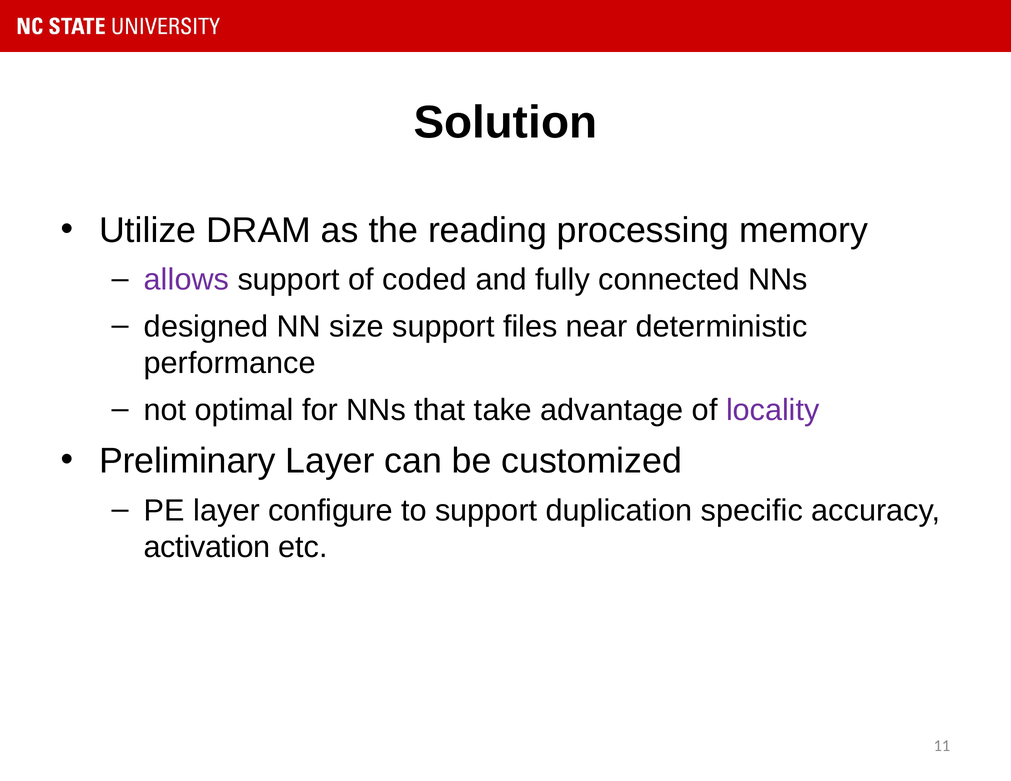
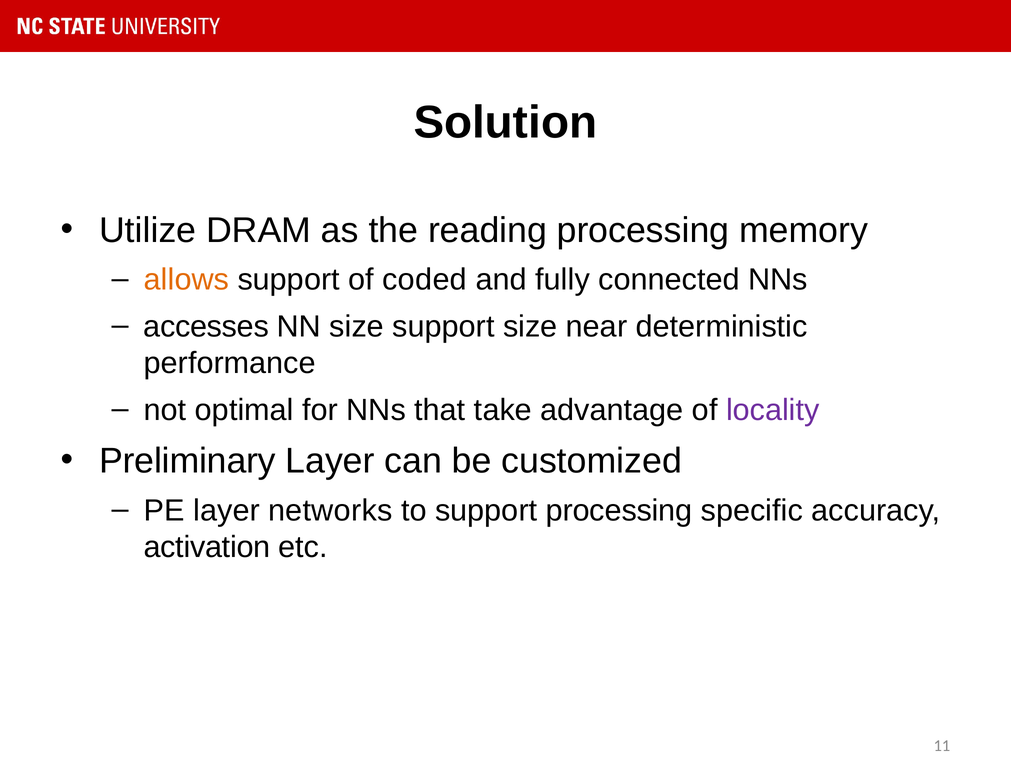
allows colour: purple -> orange (186, 280)
designed: designed -> accesses (206, 327)
support files: files -> size (530, 327)
configure: configure -> networks (330, 511)
support duplication: duplication -> processing (619, 511)
